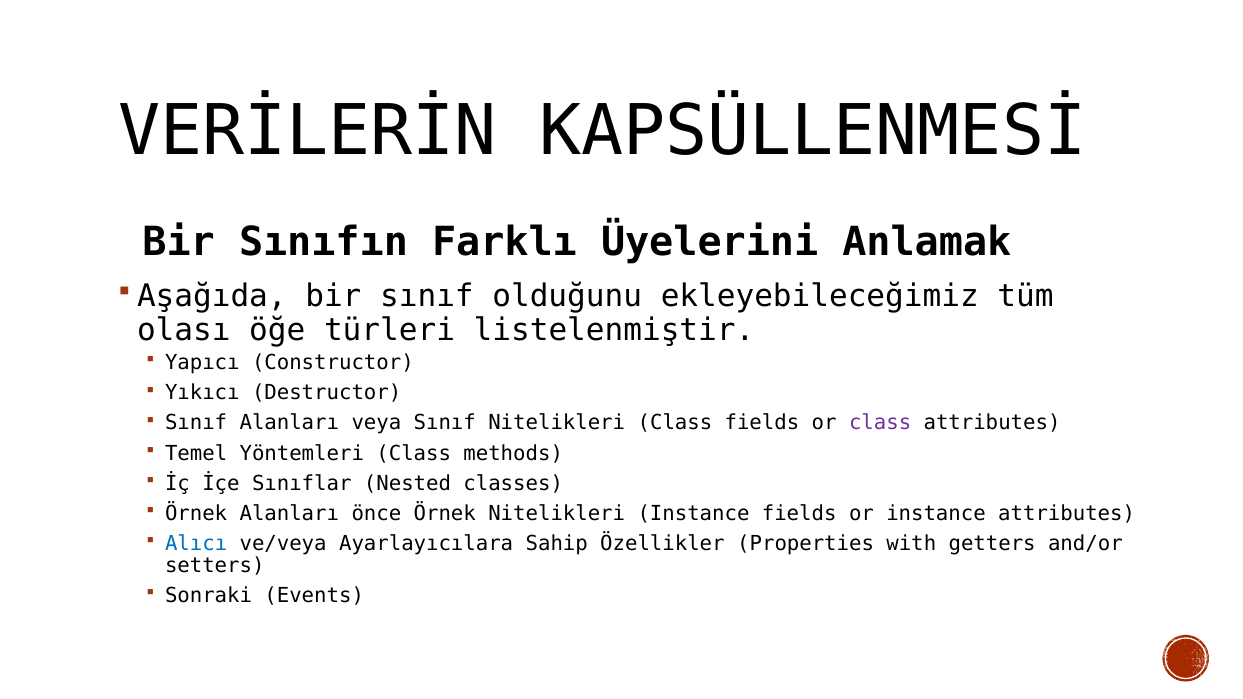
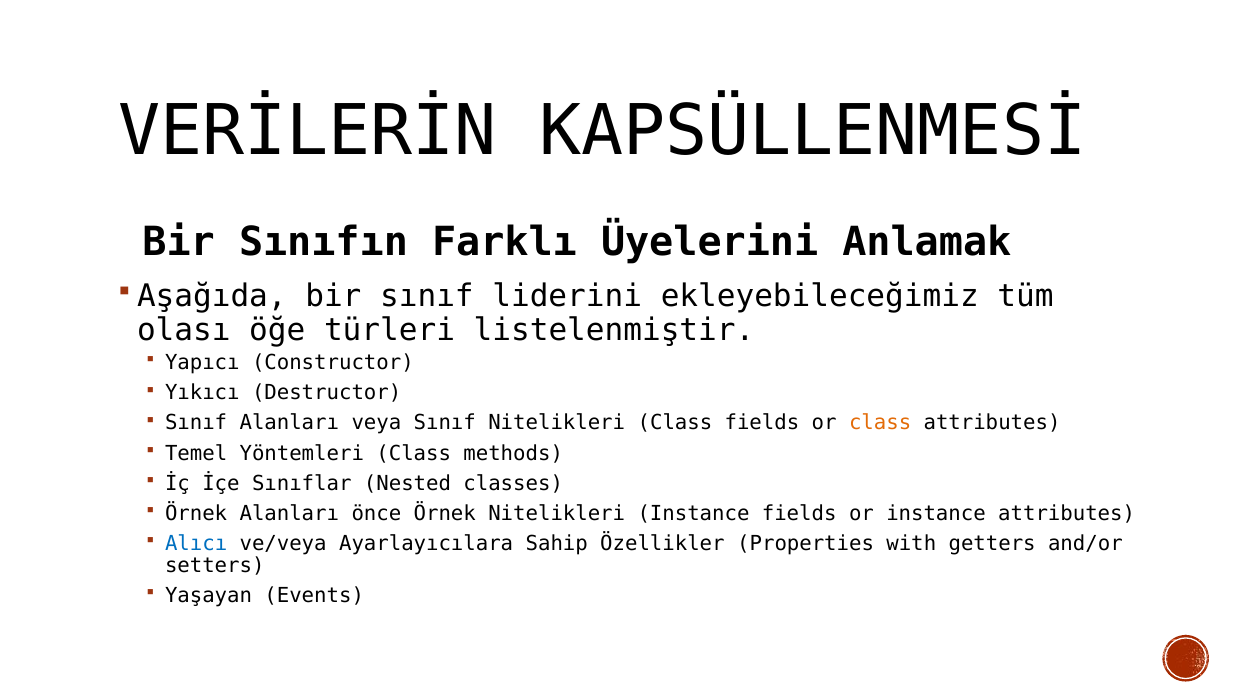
olduğunu: olduğunu -> liderini (567, 296)
class colour: purple -> orange (880, 423)
Sonraki: Sonraki -> Yaşayan (209, 596)
